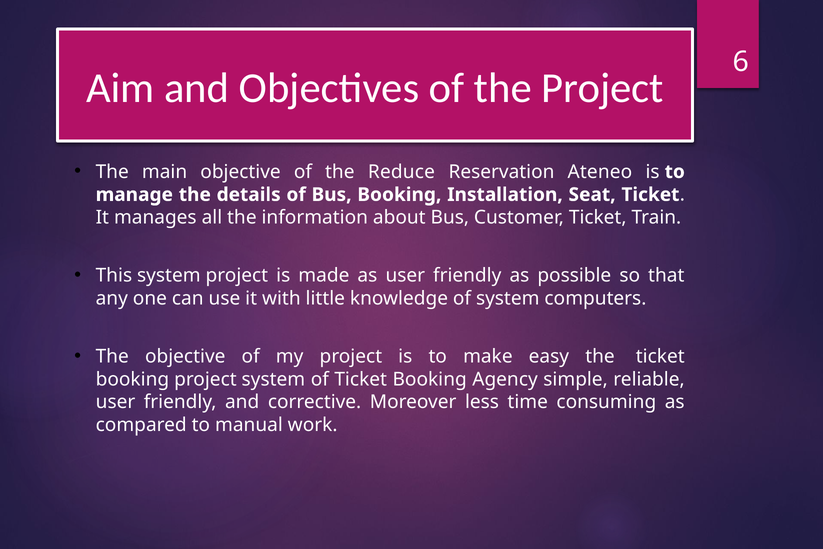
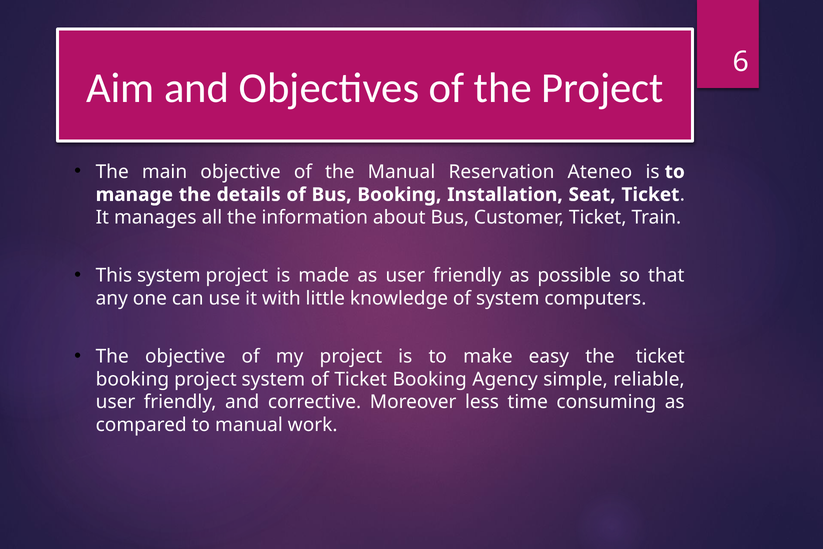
the Reduce: Reduce -> Manual (401, 172)
